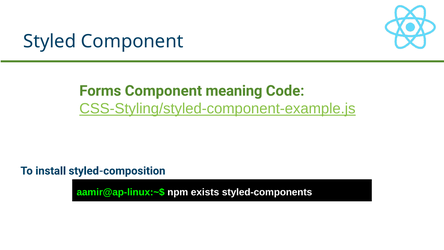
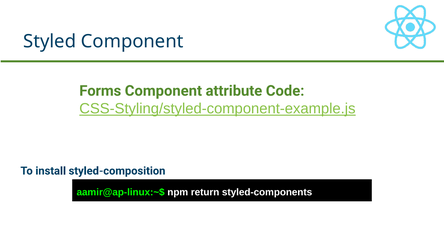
meaning: meaning -> attribute (234, 91)
exists: exists -> return (205, 192)
